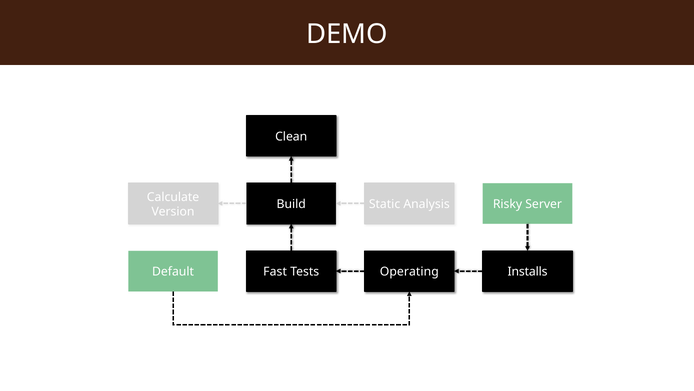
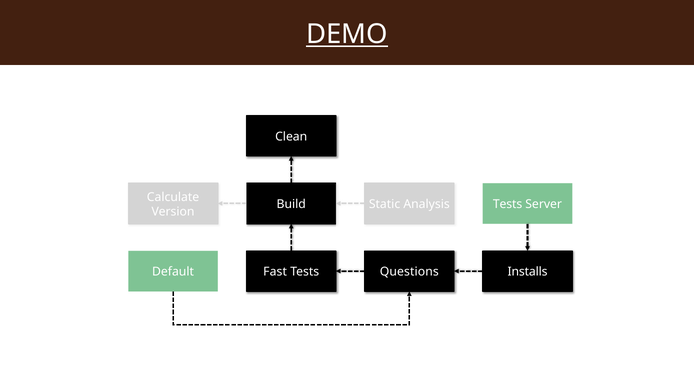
DEMO underline: none -> present (347, 34)
Risky: Risky -> Tests (508, 204)
Operating: Operating -> Questions (409, 272)
